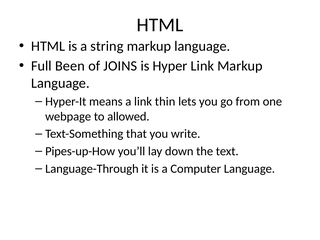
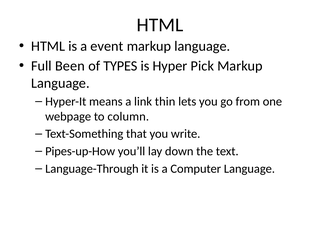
string: string -> event (107, 46)
JOINS: JOINS -> TYPES (120, 66)
Hyper Link: Link -> Pick (202, 66)
allowed: allowed -> column (128, 116)
